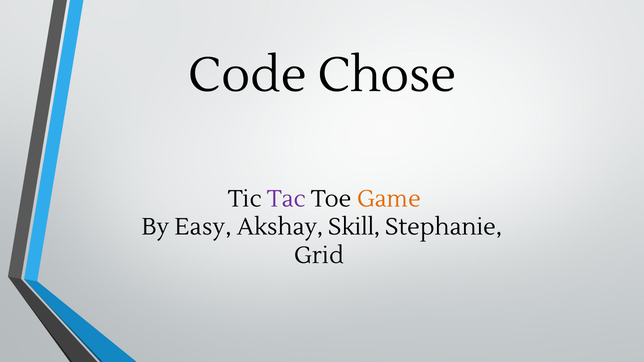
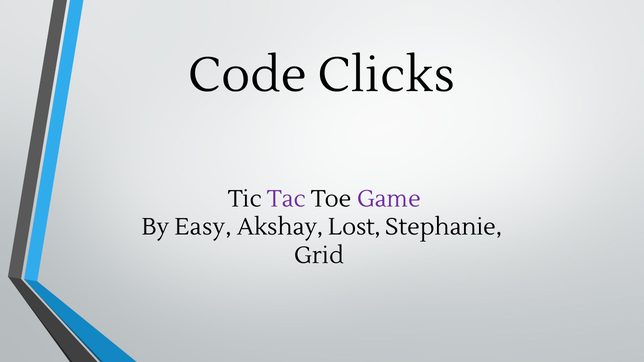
Chose: Chose -> Clicks (386, 75)
Game colour: orange -> purple (389, 199)
Skill: Skill -> Lost (354, 227)
